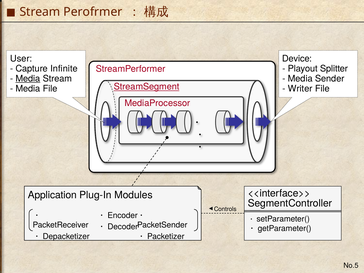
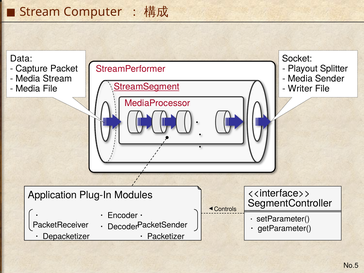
Perofrmer: Perofrmer -> Computer (93, 12)
User: User -> Data (21, 59)
Device: Device -> Socket (297, 59)
Infinite: Infinite -> Packet (64, 69)
Media underline: present -> none (28, 79)
